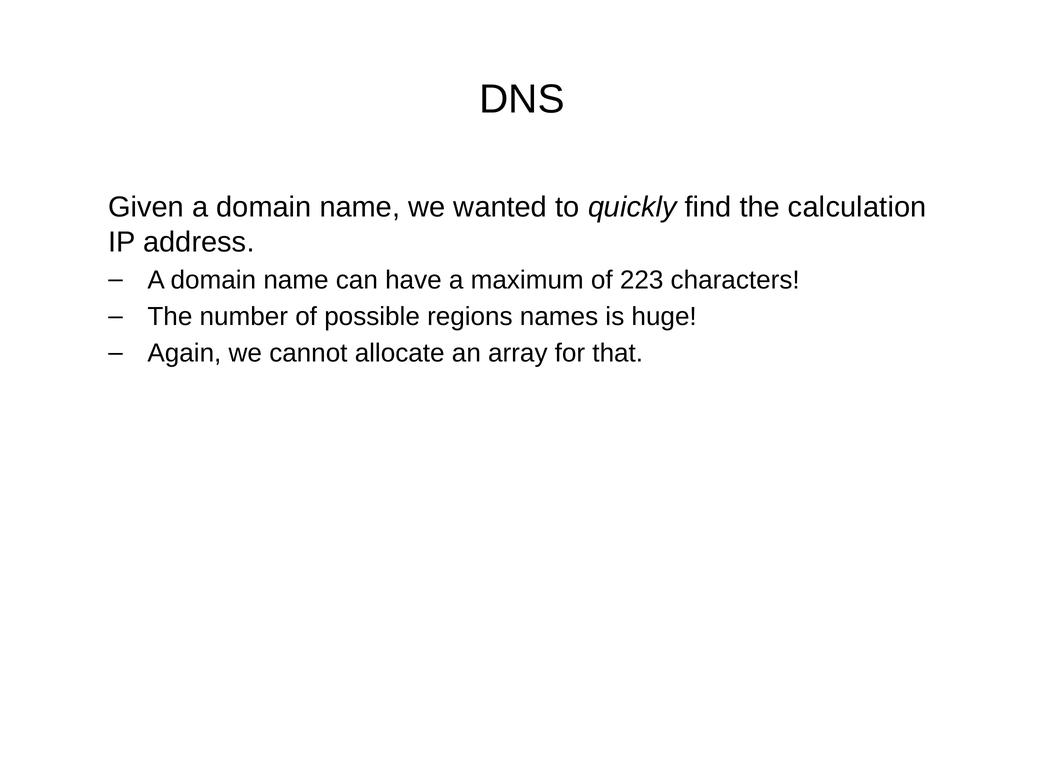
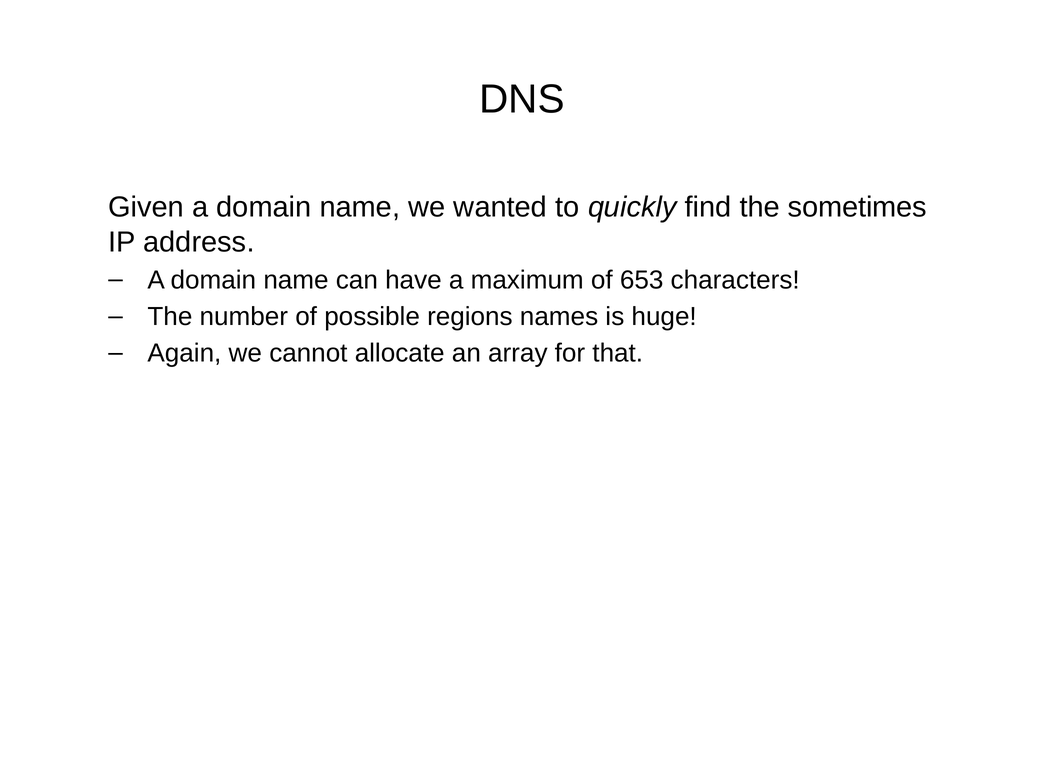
calculation: calculation -> sometimes (857, 207)
223: 223 -> 653 (642, 280)
